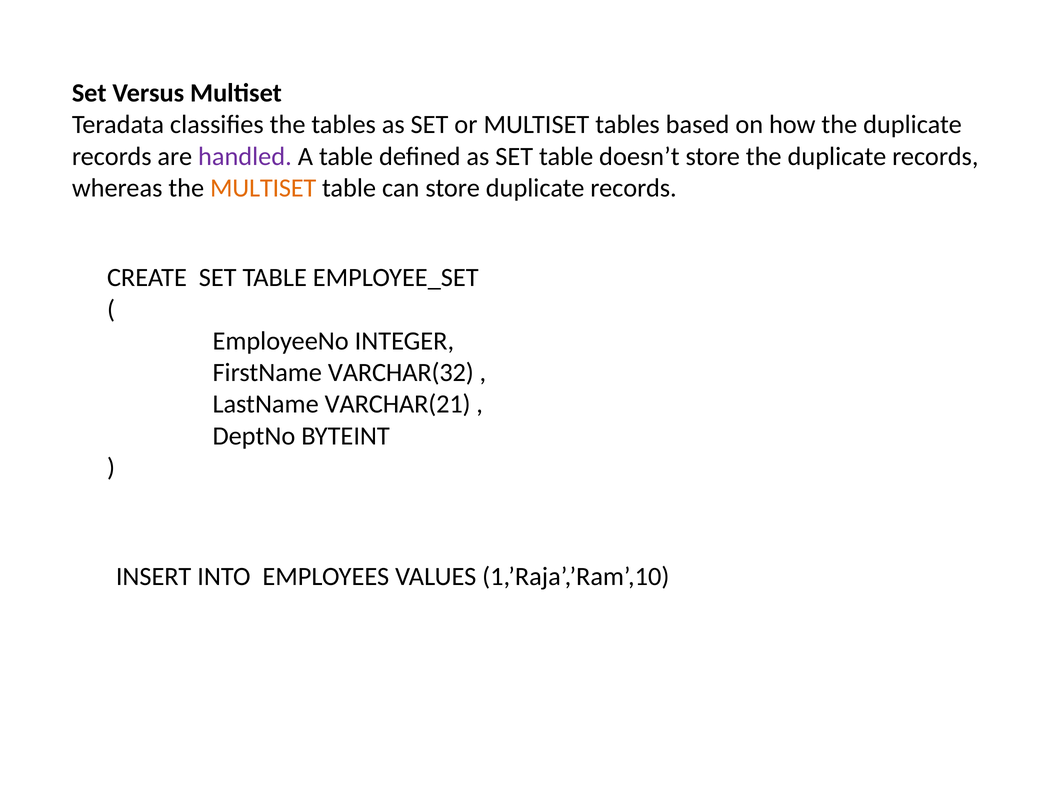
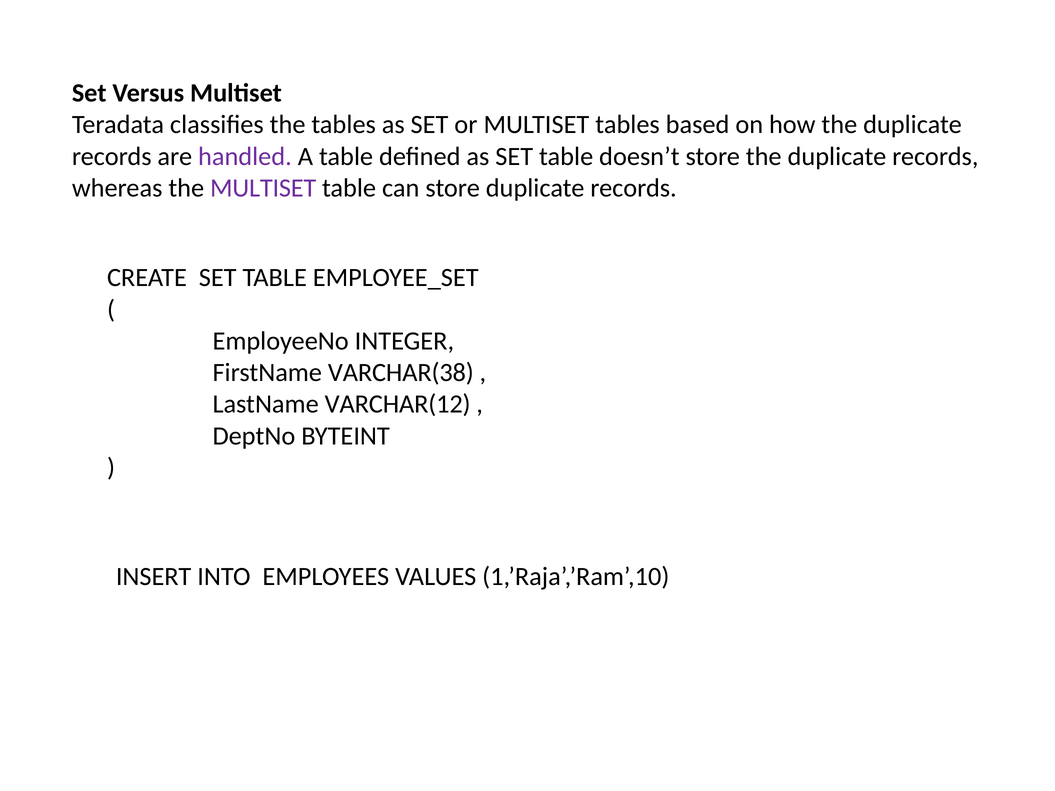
MULTISET colour: orange -> purple (263, 188)
VARCHAR(32: VARCHAR(32 -> VARCHAR(38 (401, 373)
VARCHAR(21: VARCHAR(21 -> VARCHAR(12 (398, 404)
